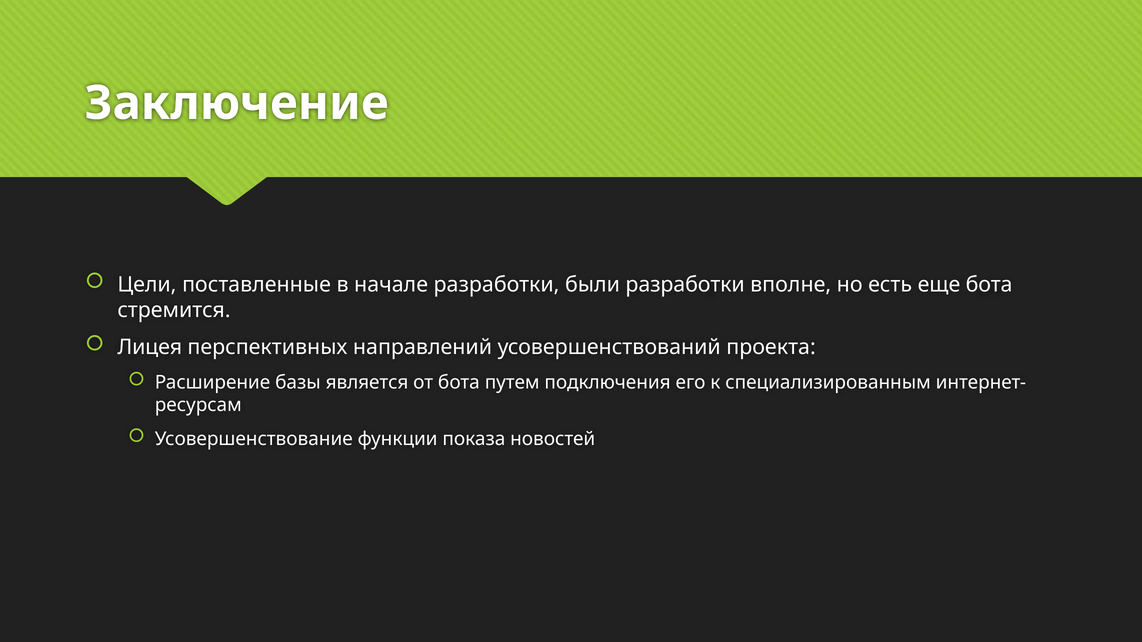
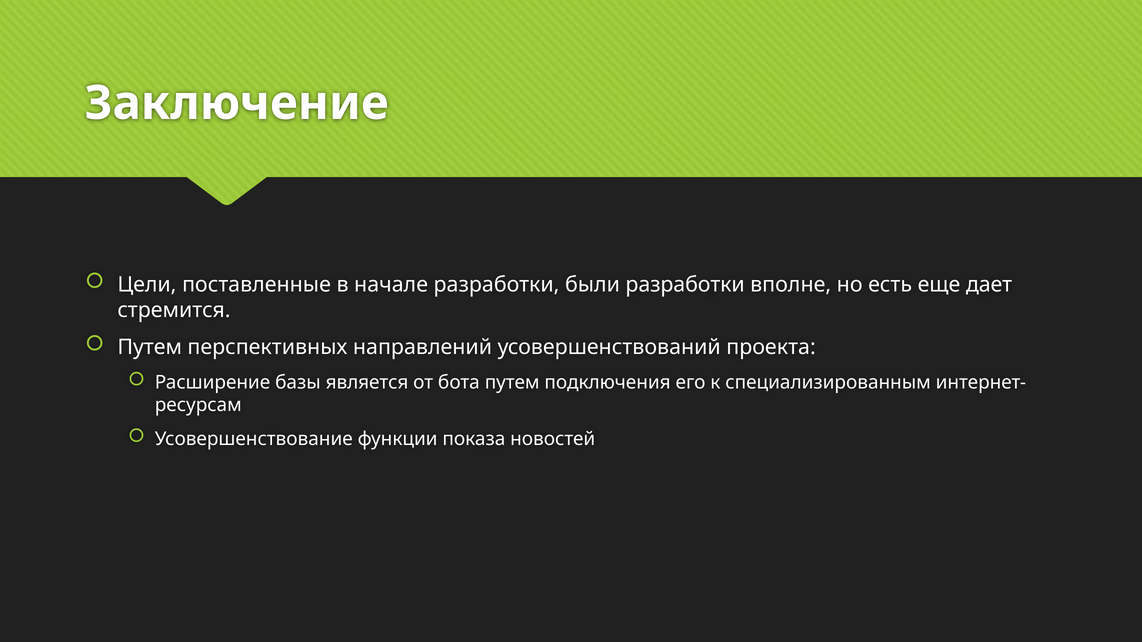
еще бота: бота -> дает (989, 285)
Лицея: Лицея -> Путем (150, 348)
